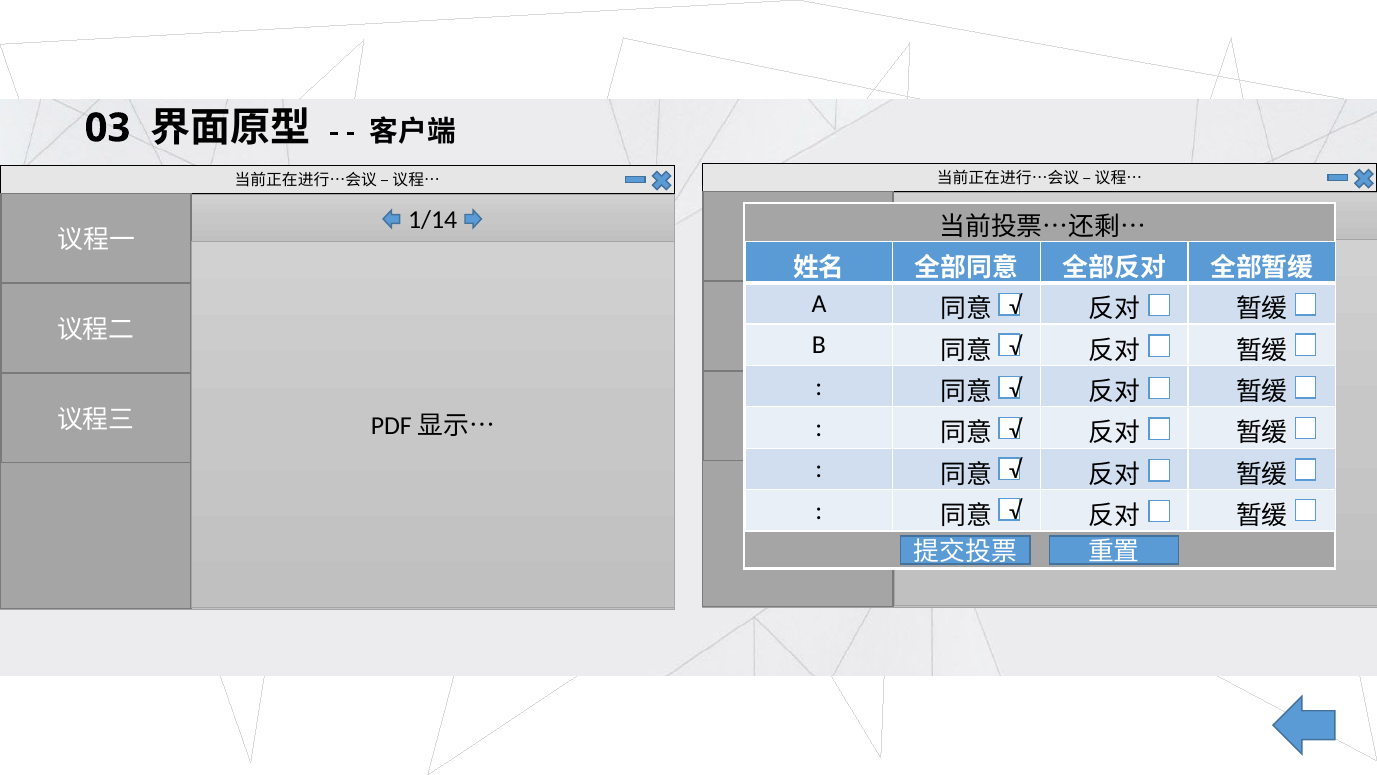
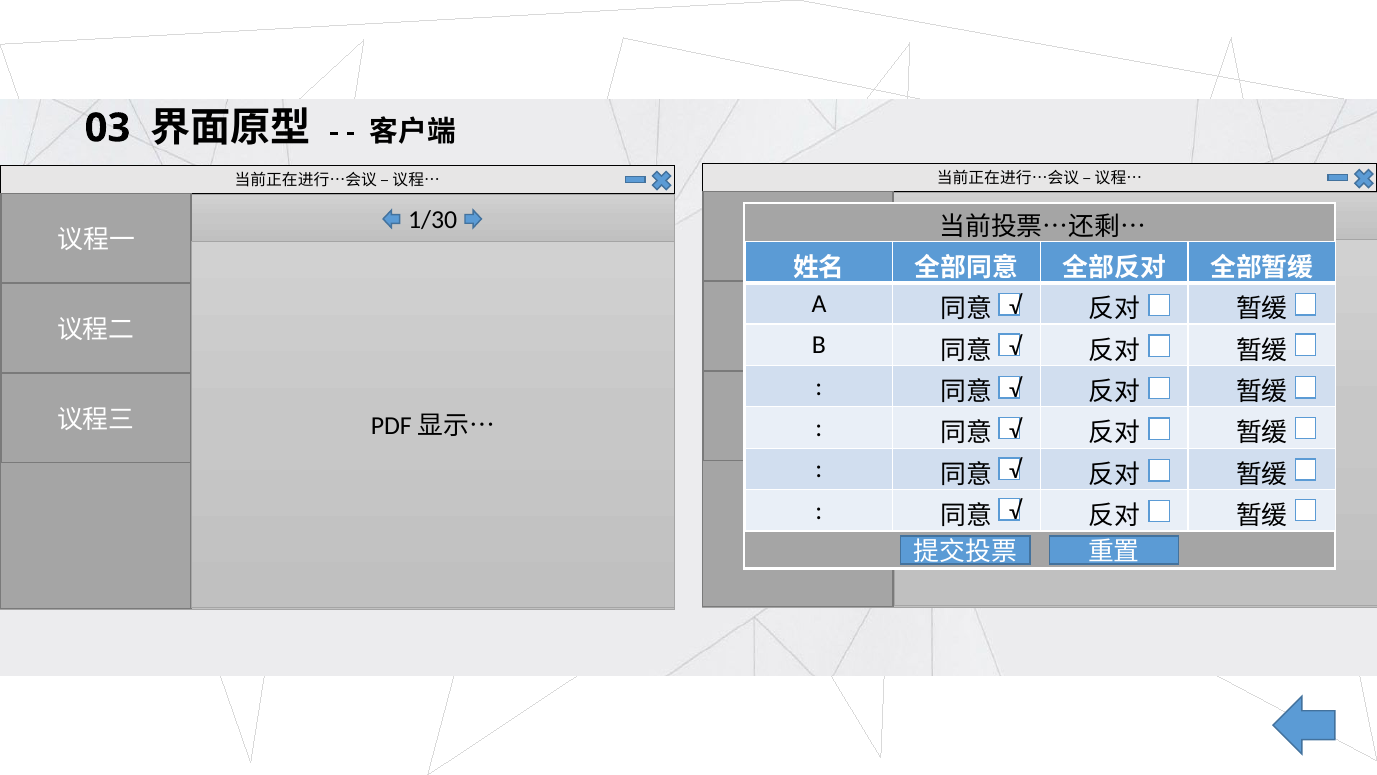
1/14: 1/14 -> 1/30 (433, 220)
